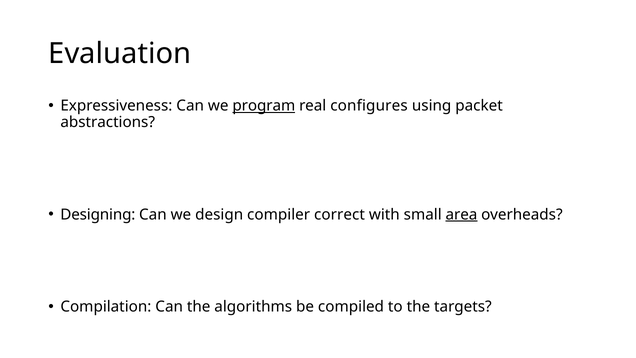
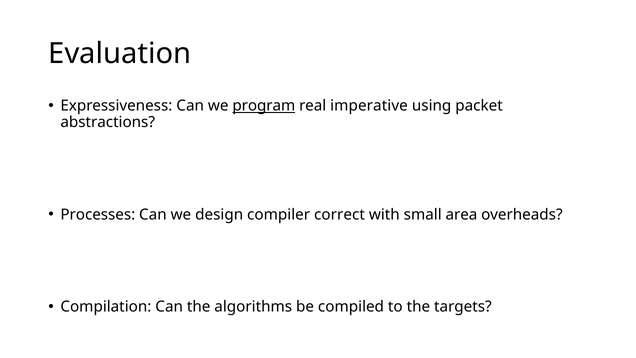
configures: configures -> imperative (369, 106)
Designing: Designing -> Processes (98, 214)
area underline: present -> none (461, 214)
